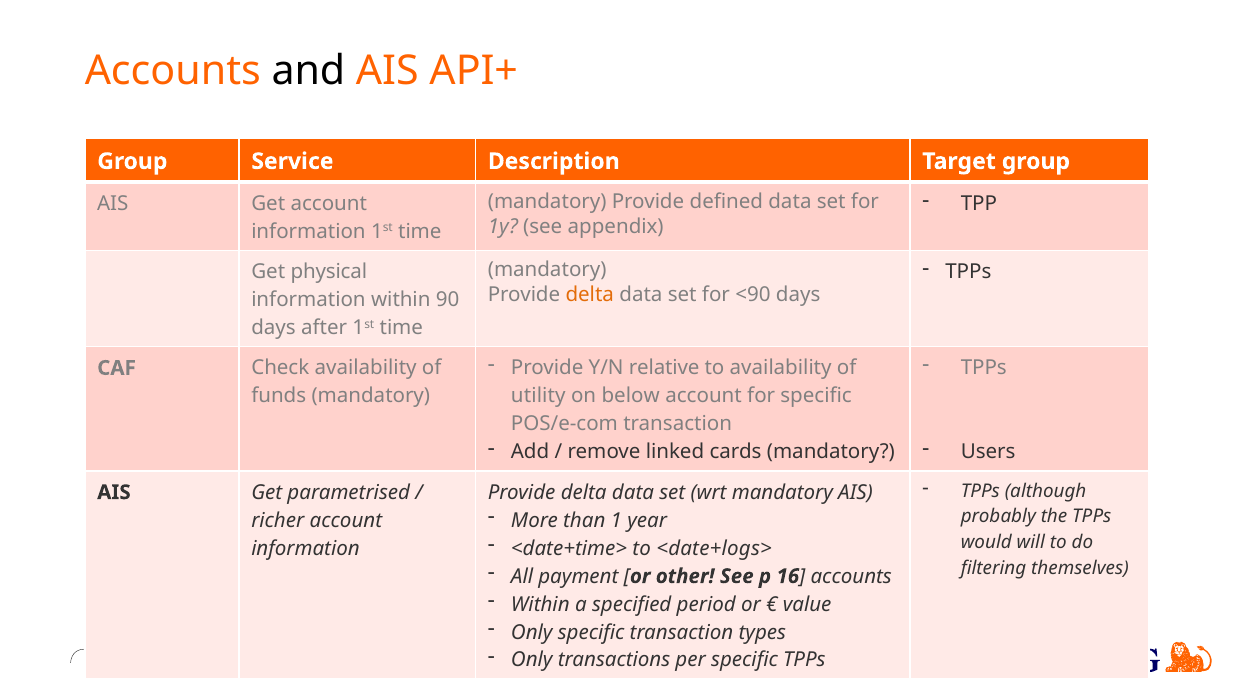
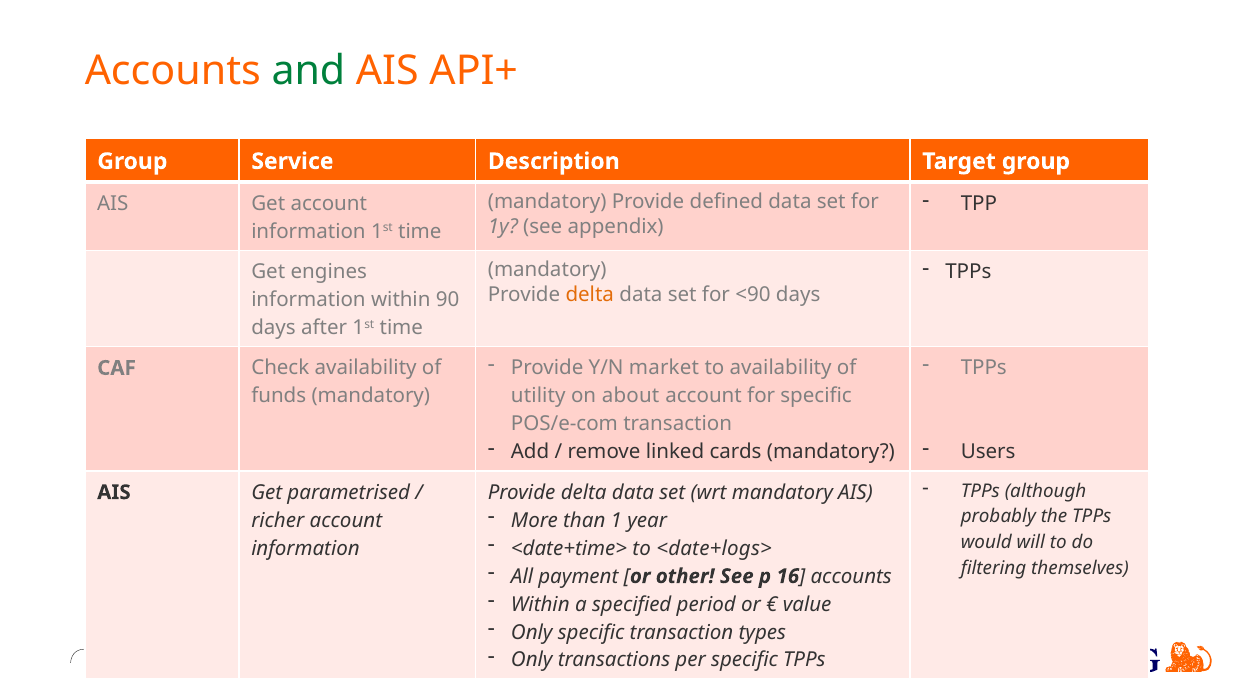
and colour: black -> green (308, 71)
physical: physical -> engines (329, 272)
relative: relative -> market (664, 368)
below: below -> about (631, 396)
